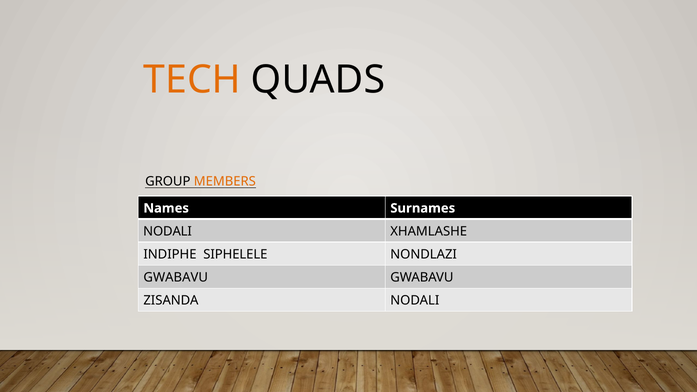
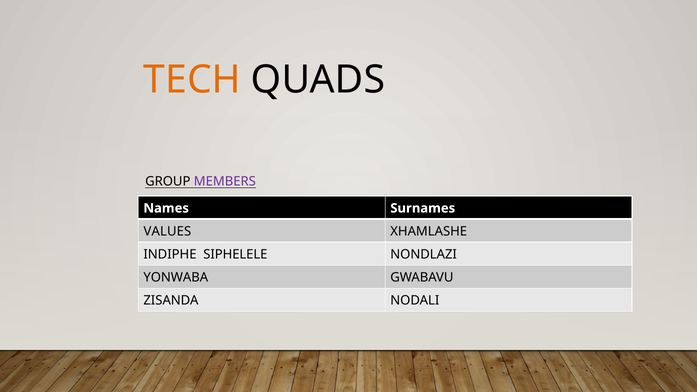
MEMBERS colour: orange -> purple (225, 182)
NODALI: NODALI -> VALUES (167, 231)
GWABAVU: GWABAVU -> YONWABA (176, 277)
